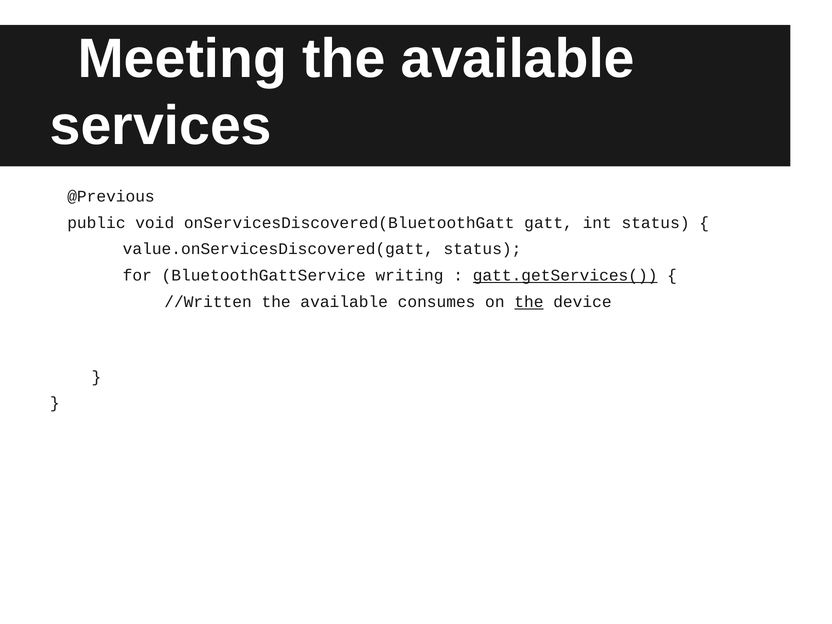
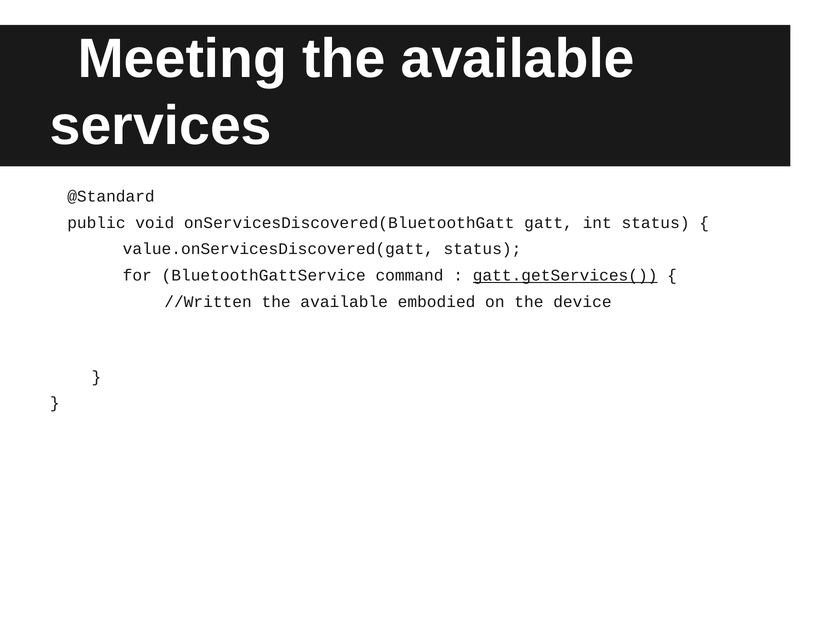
@Previous: @Previous -> @Standard (111, 196)
writing: writing -> command (410, 275)
consumes: consumes -> embodied (437, 302)
the underline: present -> none (529, 302)
